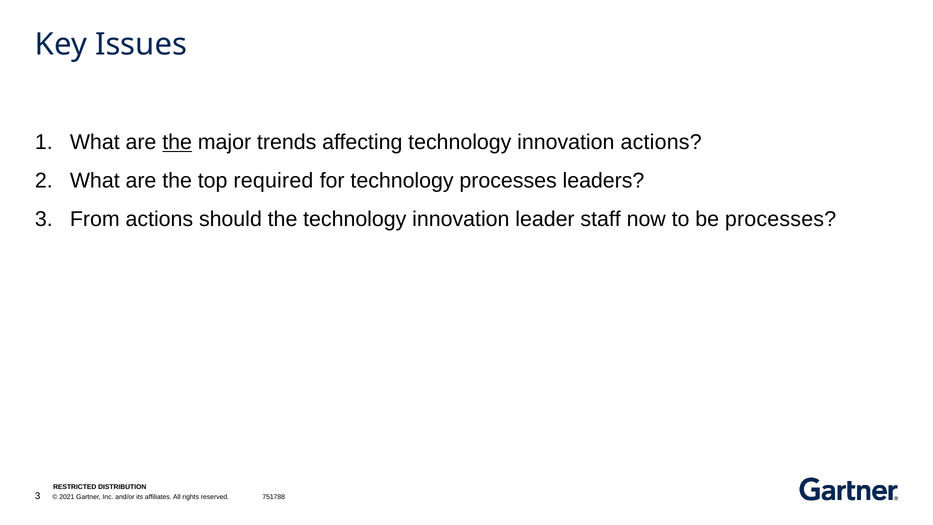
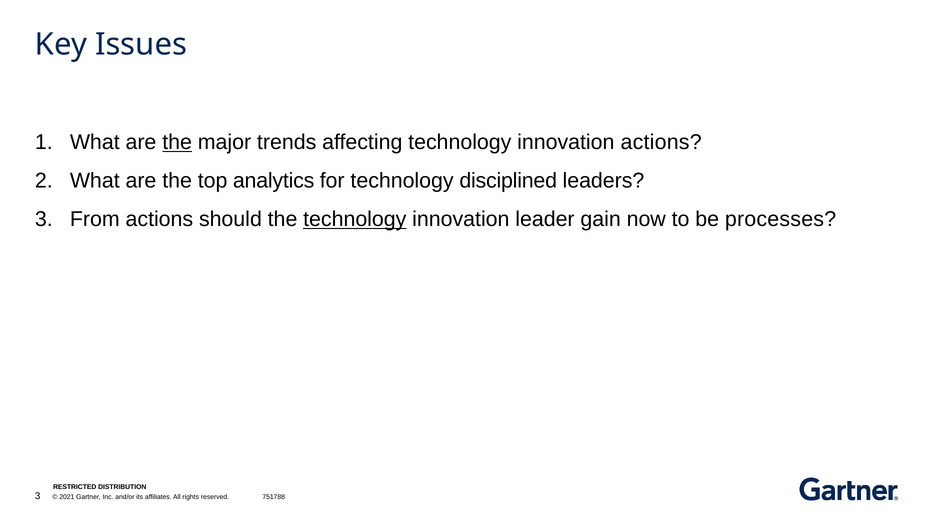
required: required -> analytics (274, 181)
technology processes: processes -> disciplined (508, 181)
technology underline: none -> present (355, 219)
staff: staff -> gain (601, 219)
